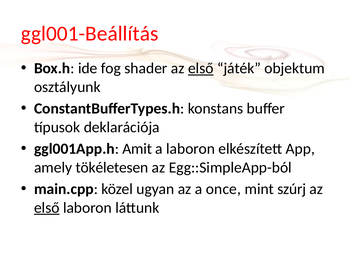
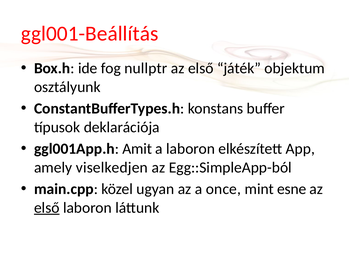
shader: shader -> nullptr (146, 69)
első underline: present -> none (201, 69)
tökéletesen: tökéletesen -> viselkedjen (112, 168)
szúrj: szúrj -> esne (292, 190)
